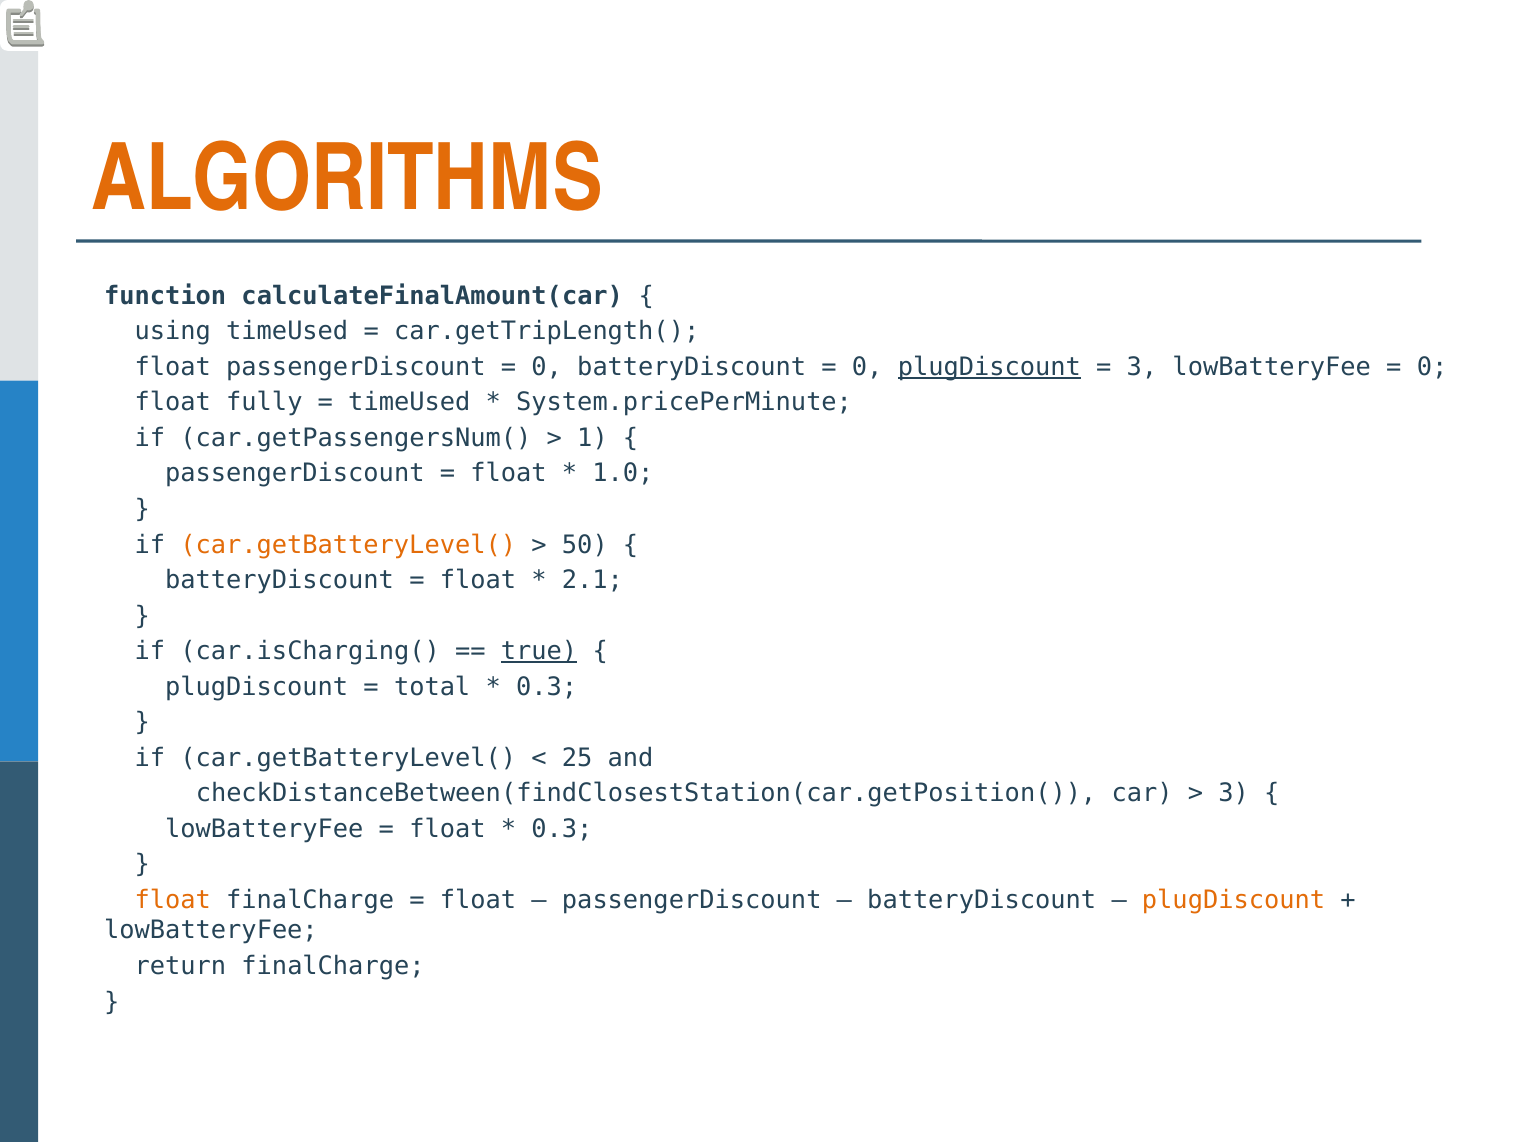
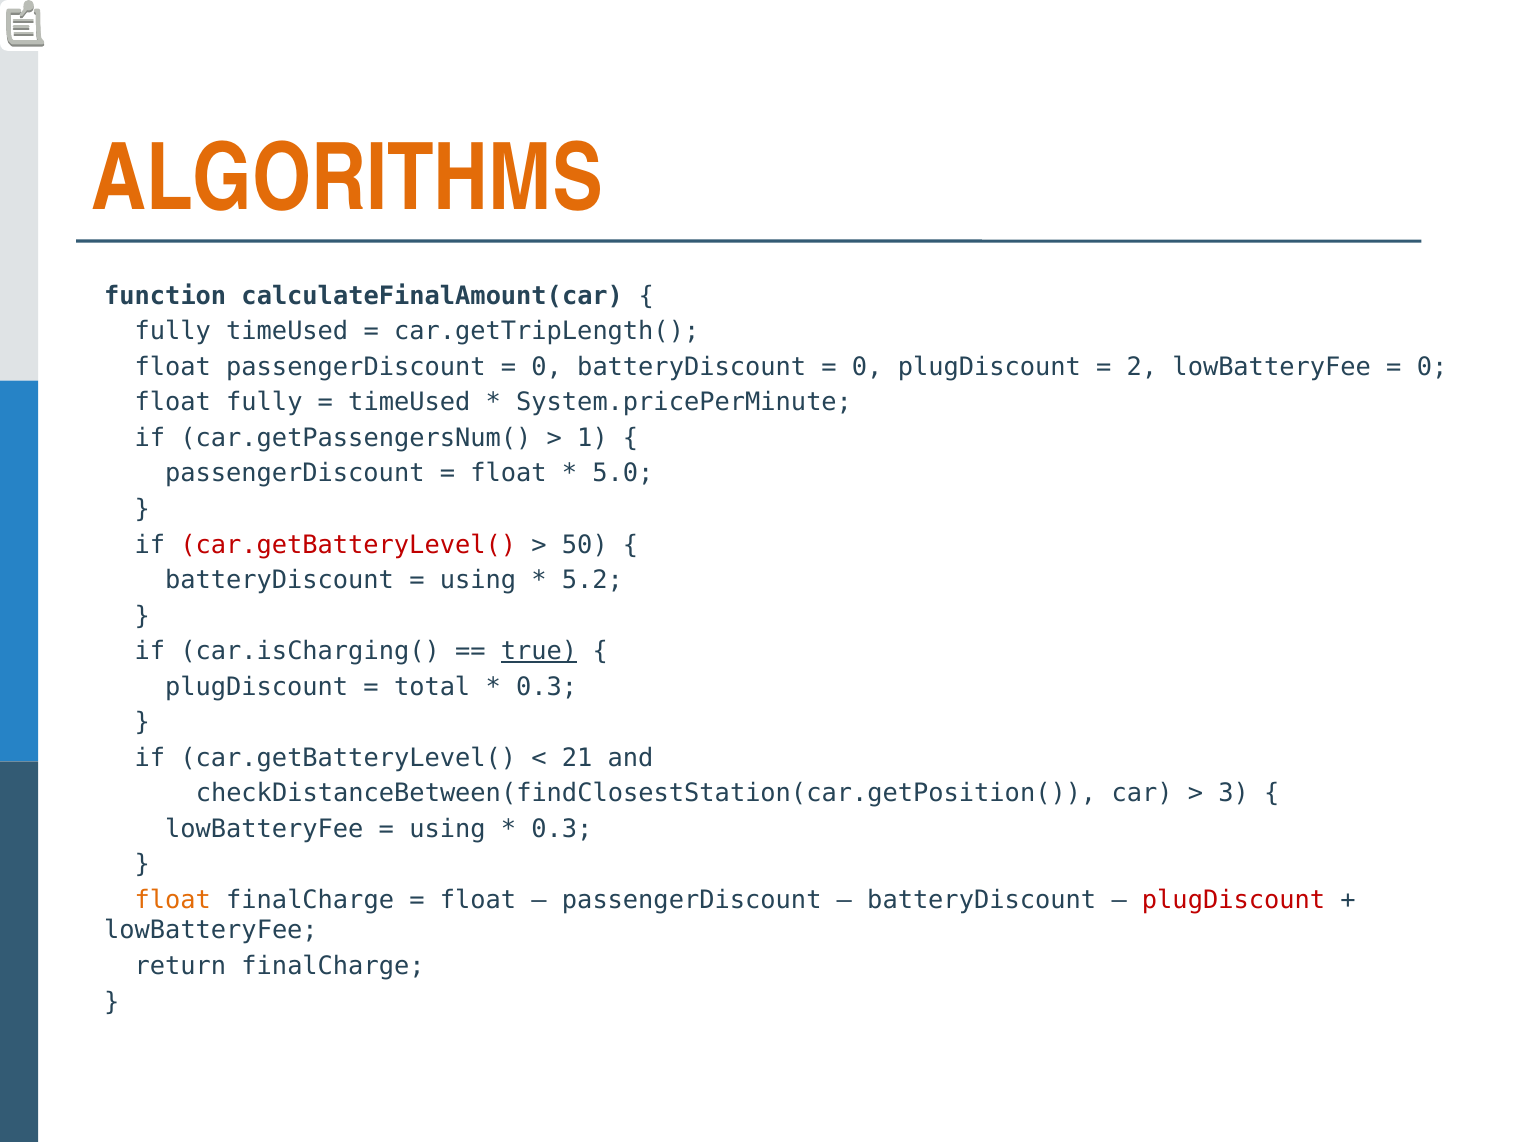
using: using -> fully (173, 331)
plugDiscount underline: present -> none (989, 367)
3: 3 -> 2 (1142, 367)
1.0: 1.0 -> 5.0 (623, 474)
car.getBatteryLevel( colour: orange -> red (348, 545)
float: float -> using (478, 580)
2.1: 2.1 -> 5.2 (592, 580)
25: 25 -> 21 (577, 758)
float: float -> using (447, 829)
plugDiscount colour: orange -> red (1234, 900)
